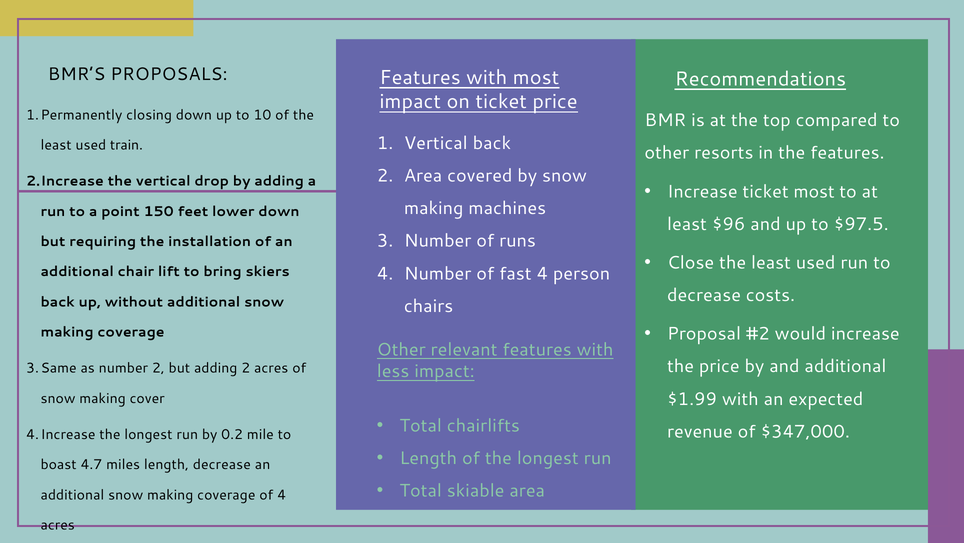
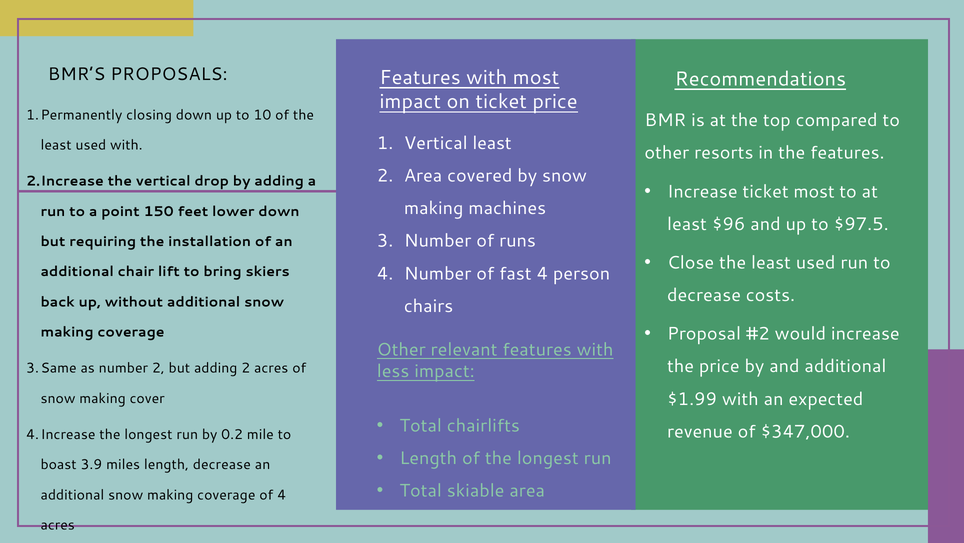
Vertical back: back -> least (492, 143)
used train: train -> with (126, 145)
4.7: 4.7 -> 3.9 (91, 464)
